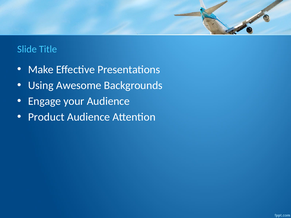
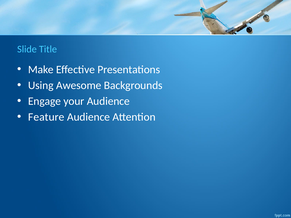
Product: Product -> Feature (46, 117)
